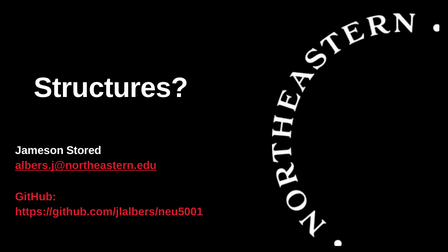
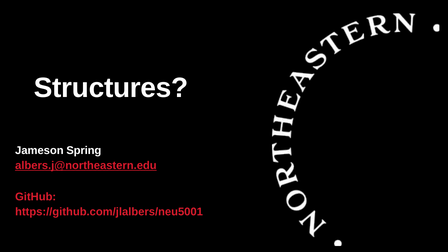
Stored: Stored -> Spring (84, 150)
